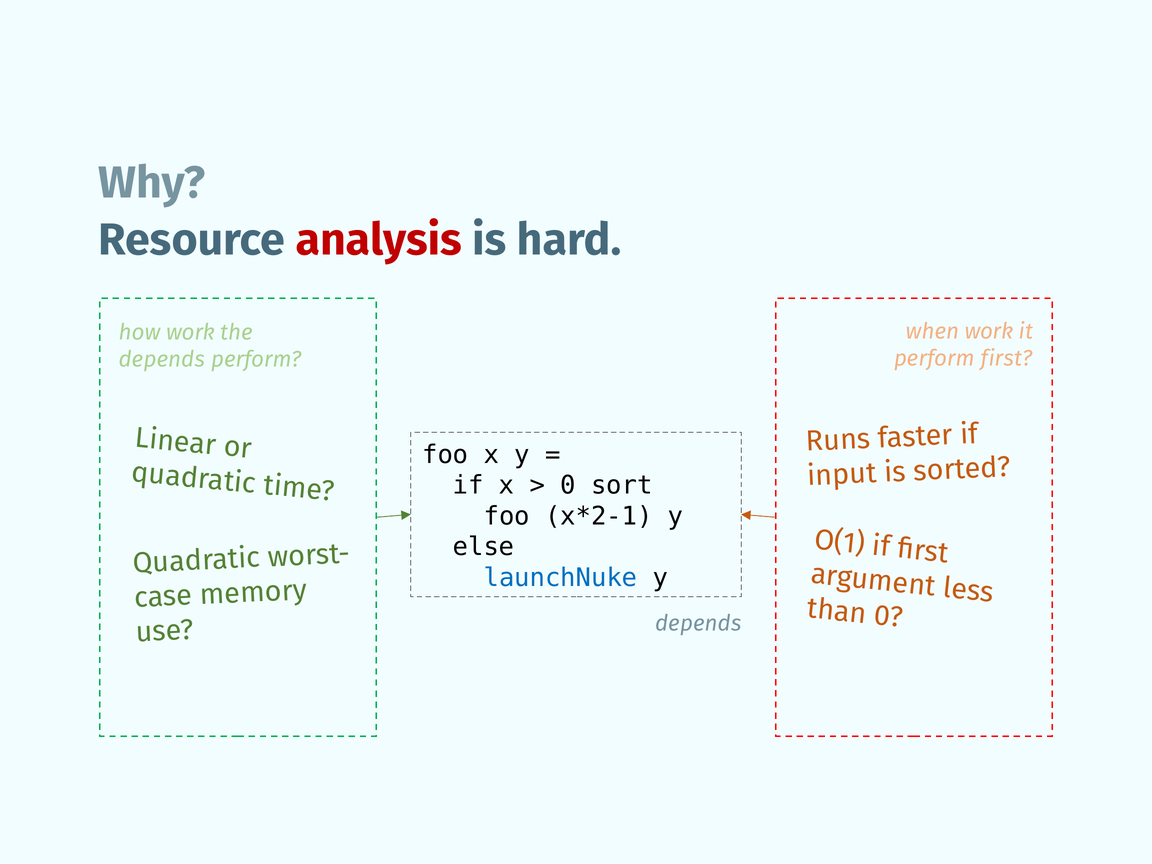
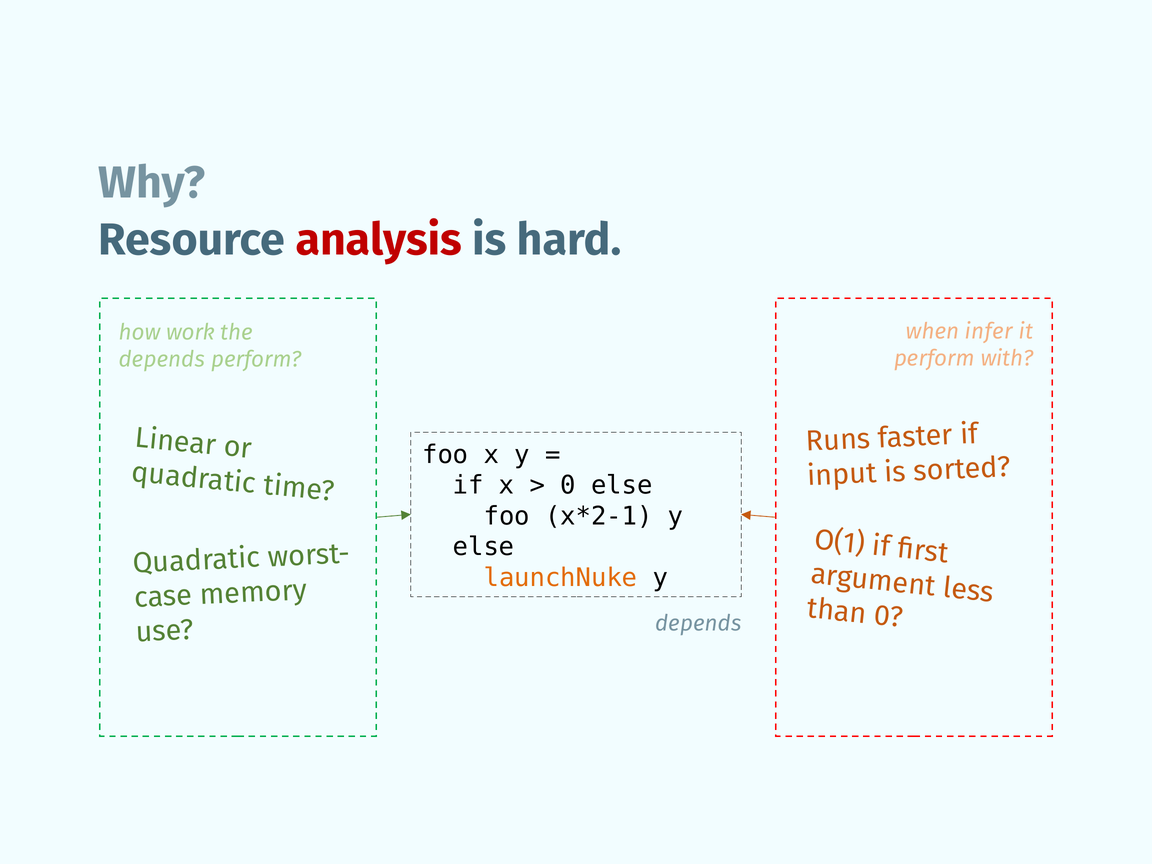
when work: work -> infer (989, 332)
perform first: first -> with (1007, 358)
0 sort: sort -> else (622, 486)
launchNuke colour: blue -> orange (560, 578)
